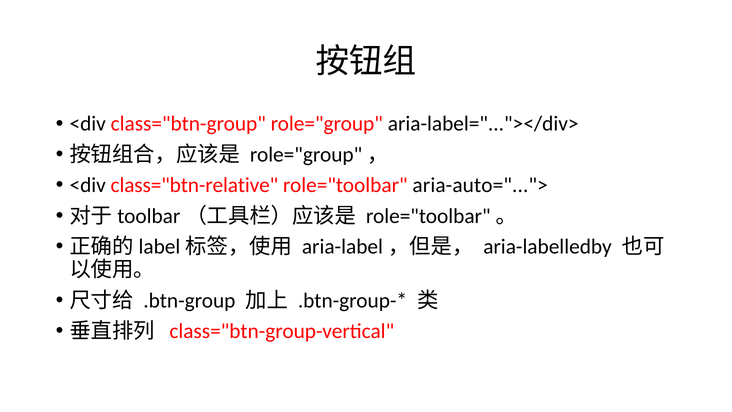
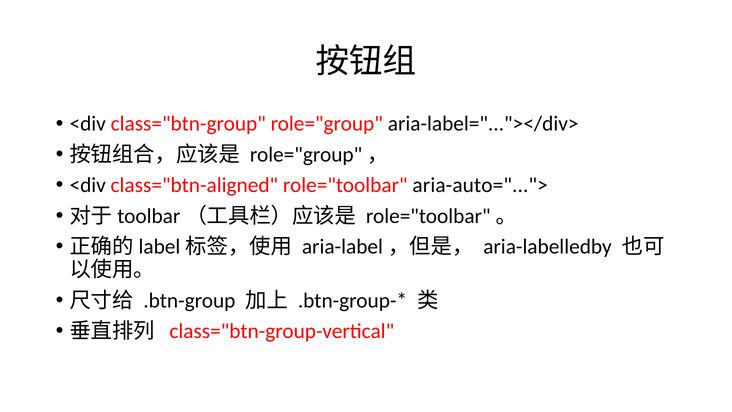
class="btn-relative: class="btn-relative -> class="btn-aligned (194, 185)
